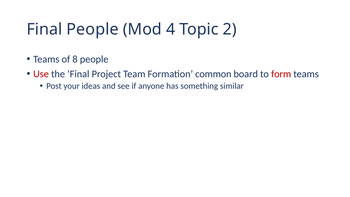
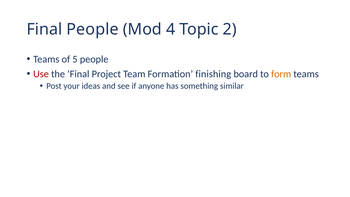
8: 8 -> 5 (75, 59)
common: common -> finishing (213, 74)
form colour: red -> orange (281, 74)
